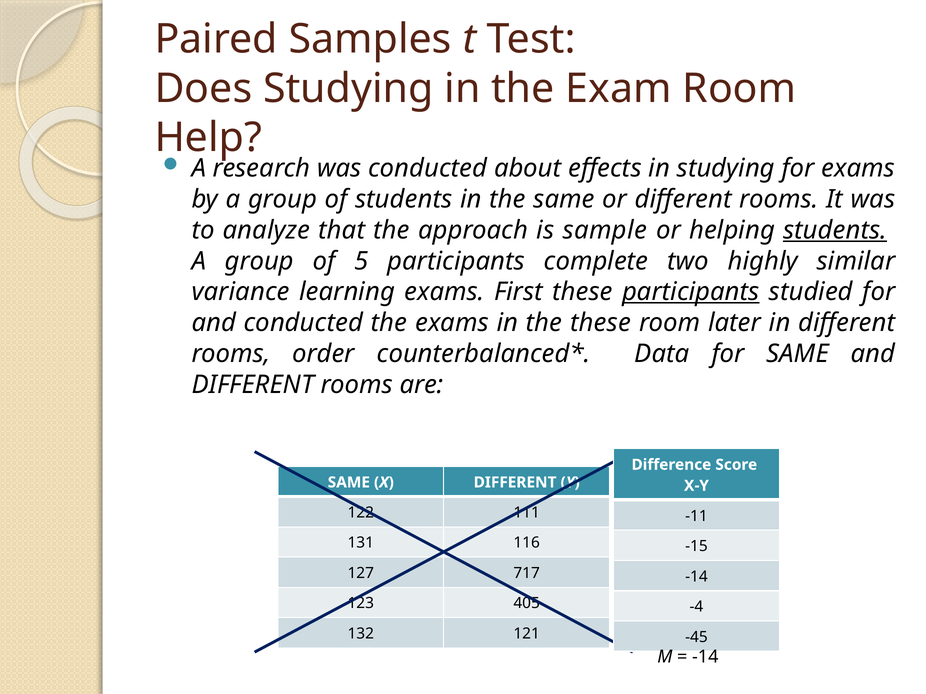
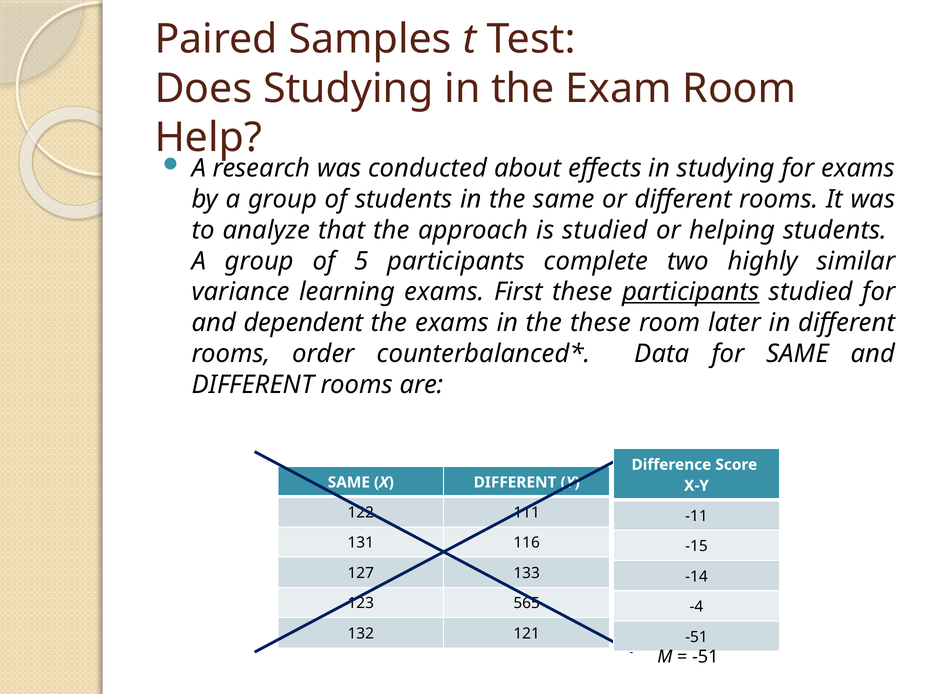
is sample: sample -> studied (605, 230)
students underline: present -> none (835, 230)
and conducted: conducted -> dependent (304, 323)
717: 717 -> 133 (527, 574)
405: 405 -> 565 (527, 604)
-45: -45 -> -51 (696, 637)
-14: -14 -> -51 (705, 657)
